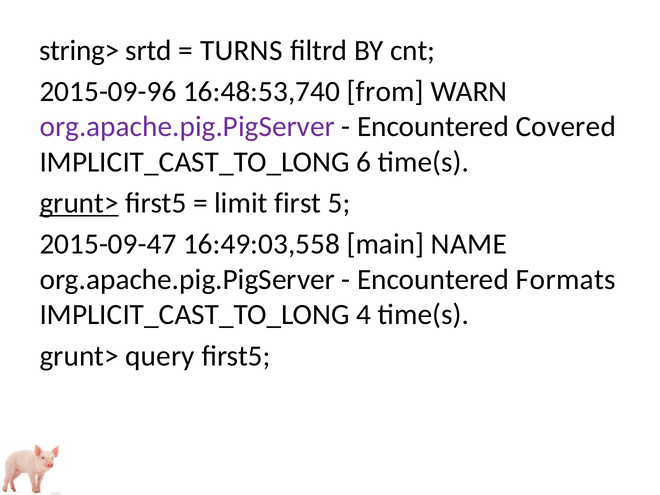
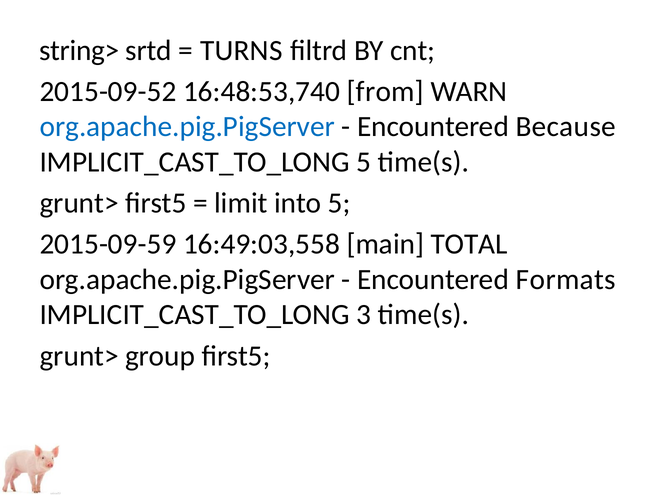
2015-09-96: 2015-09-96 -> 2015-09-52 (108, 92)
org.apache.pig.PigServer colour: purple -> blue (187, 127)
Covered: Covered -> Because (566, 127)
IMPLICIT_CAST_TO_LONG 6: 6 -> 5 (364, 162)
grunt> underline: present -> none (79, 203)
first: first -> into (298, 203)
2015-09-47: 2015-09-47 -> 2015-09-59 (108, 244)
NAME: NAME -> TOTAL (469, 244)
4: 4 -> 3 (364, 315)
query: query -> group (160, 356)
